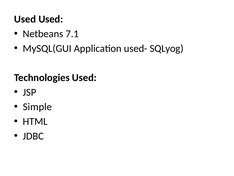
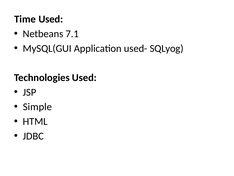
Used: Used -> Time (25, 19)
